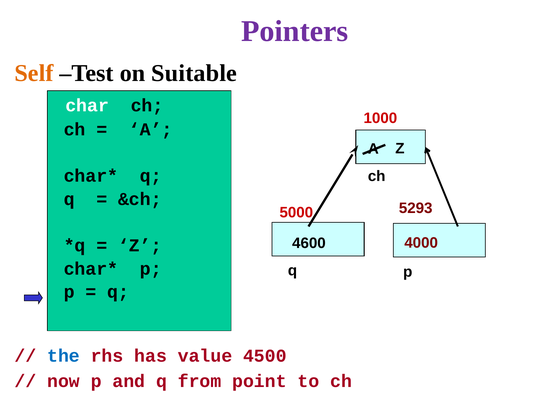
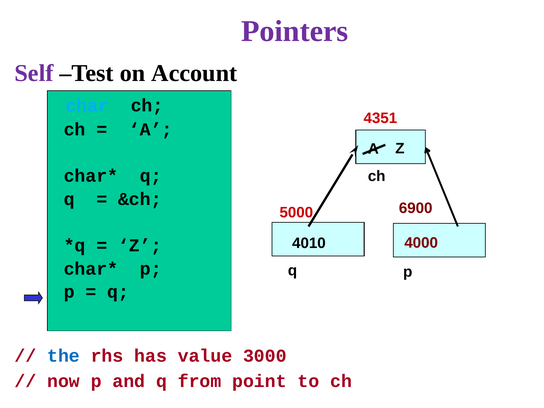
Self colour: orange -> purple (34, 73)
Suitable: Suitable -> Account (194, 73)
char colour: white -> light blue (87, 106)
1000: 1000 -> 4351 (380, 118)
5293: 5293 -> 6900 (416, 208)
4600: 4600 -> 4010 (309, 243)
4500: 4500 -> 3000 (265, 356)
